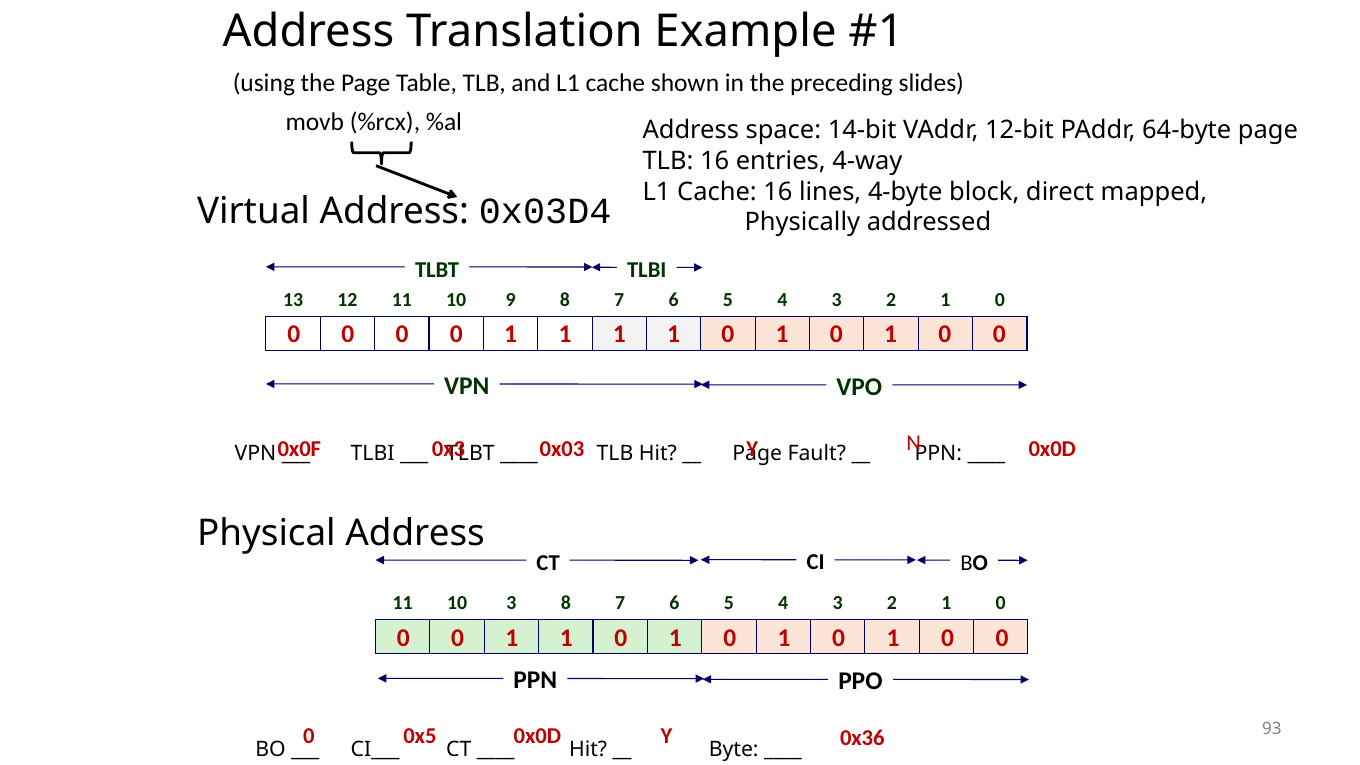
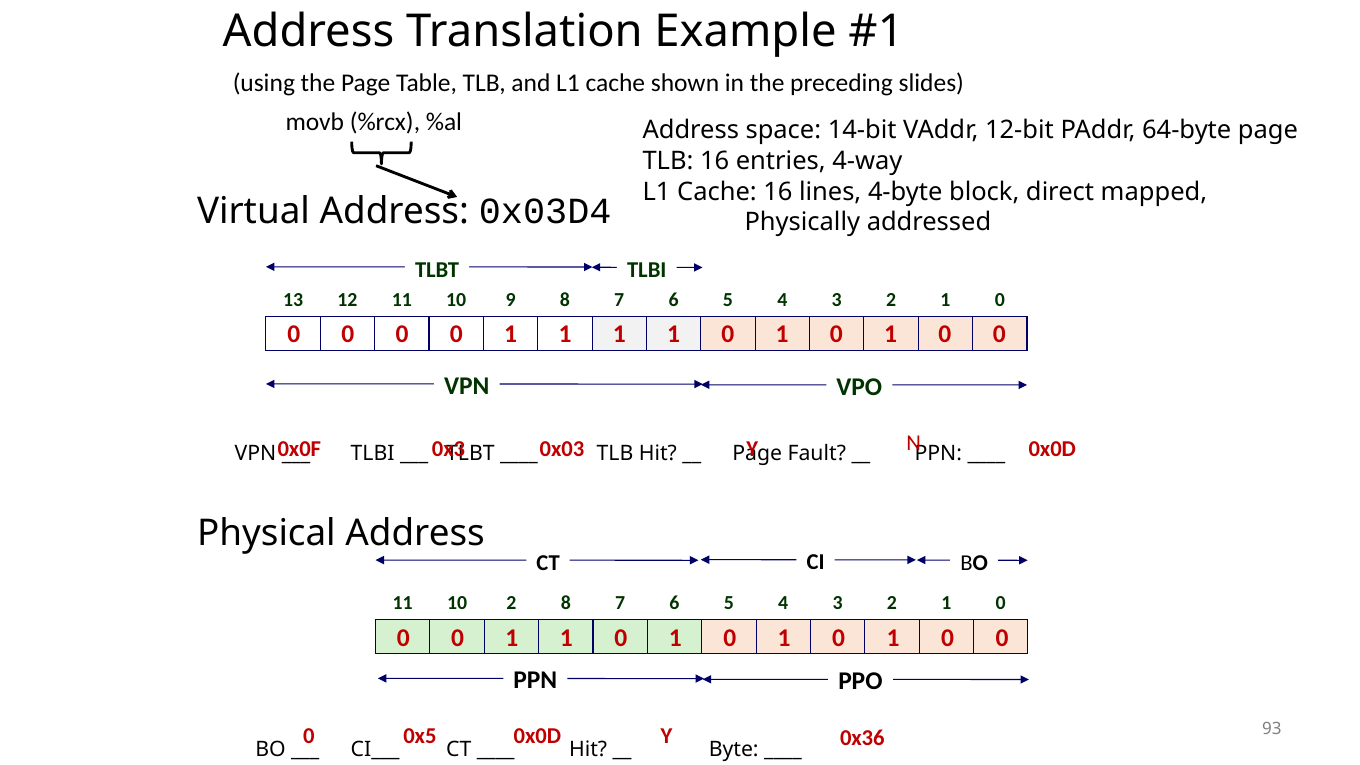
10 3: 3 -> 2 (511, 602)
